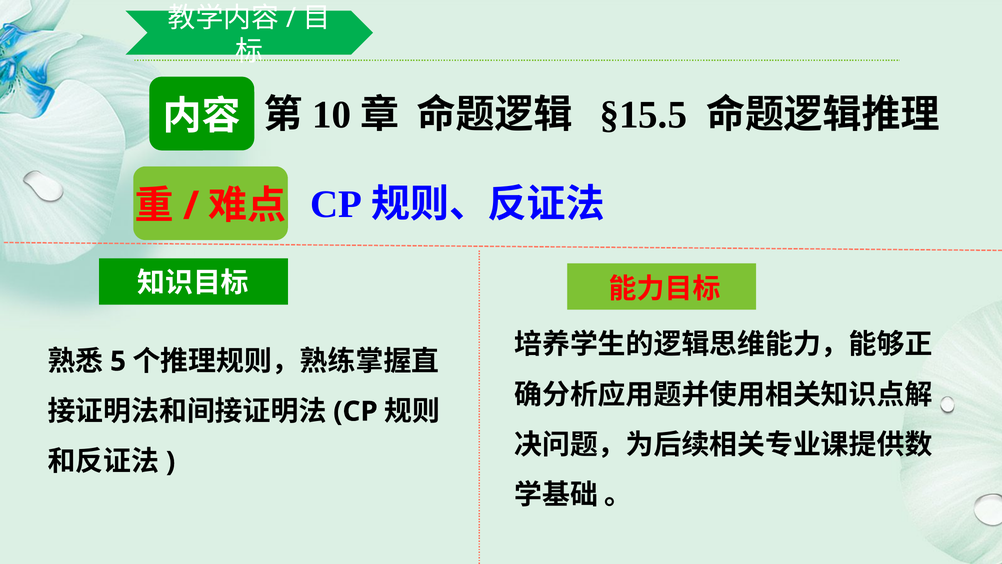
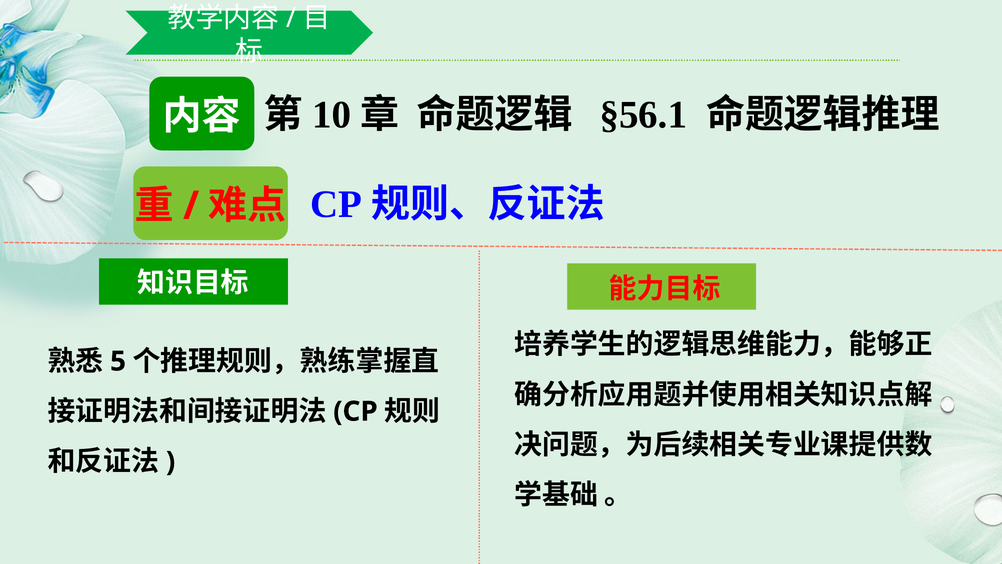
§15.5: §15.5 -> §56.1 (643, 115)
